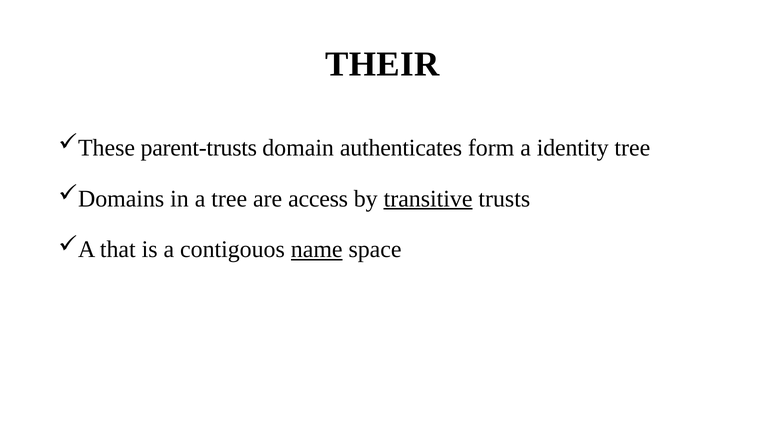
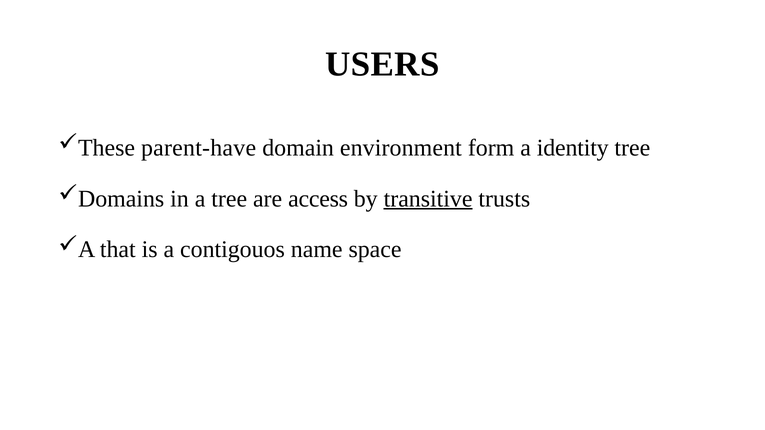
THEIR: THEIR -> USERS (382, 64)
parent-trusts: parent-trusts -> parent-have (199, 148)
authenticates: authenticates -> environment (401, 148)
name underline: present -> none (317, 250)
